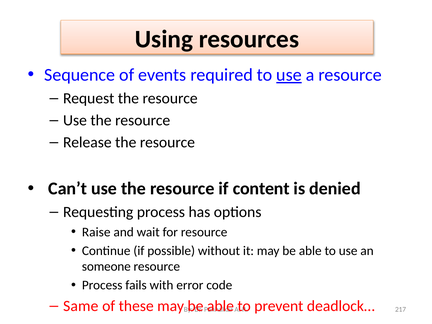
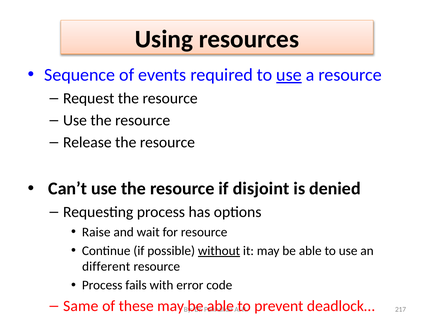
content: content -> disjoint (261, 189)
without underline: none -> present (219, 251)
someone: someone -> different (106, 267)
